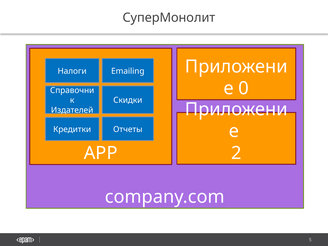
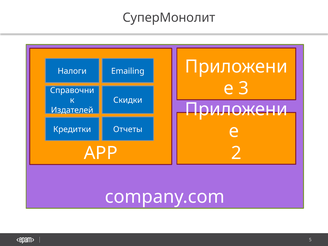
0: 0 -> 3 (244, 88)
